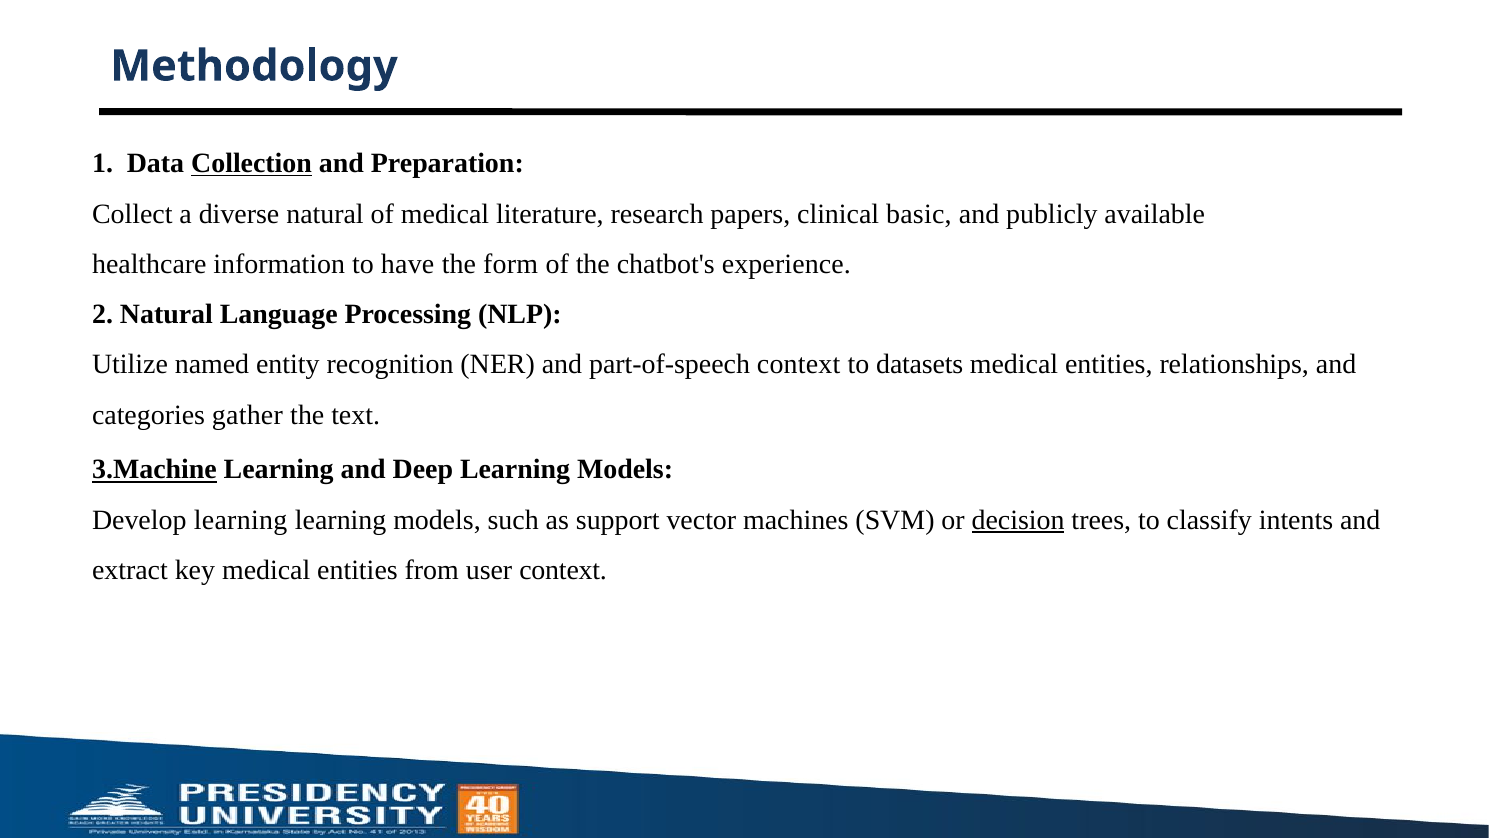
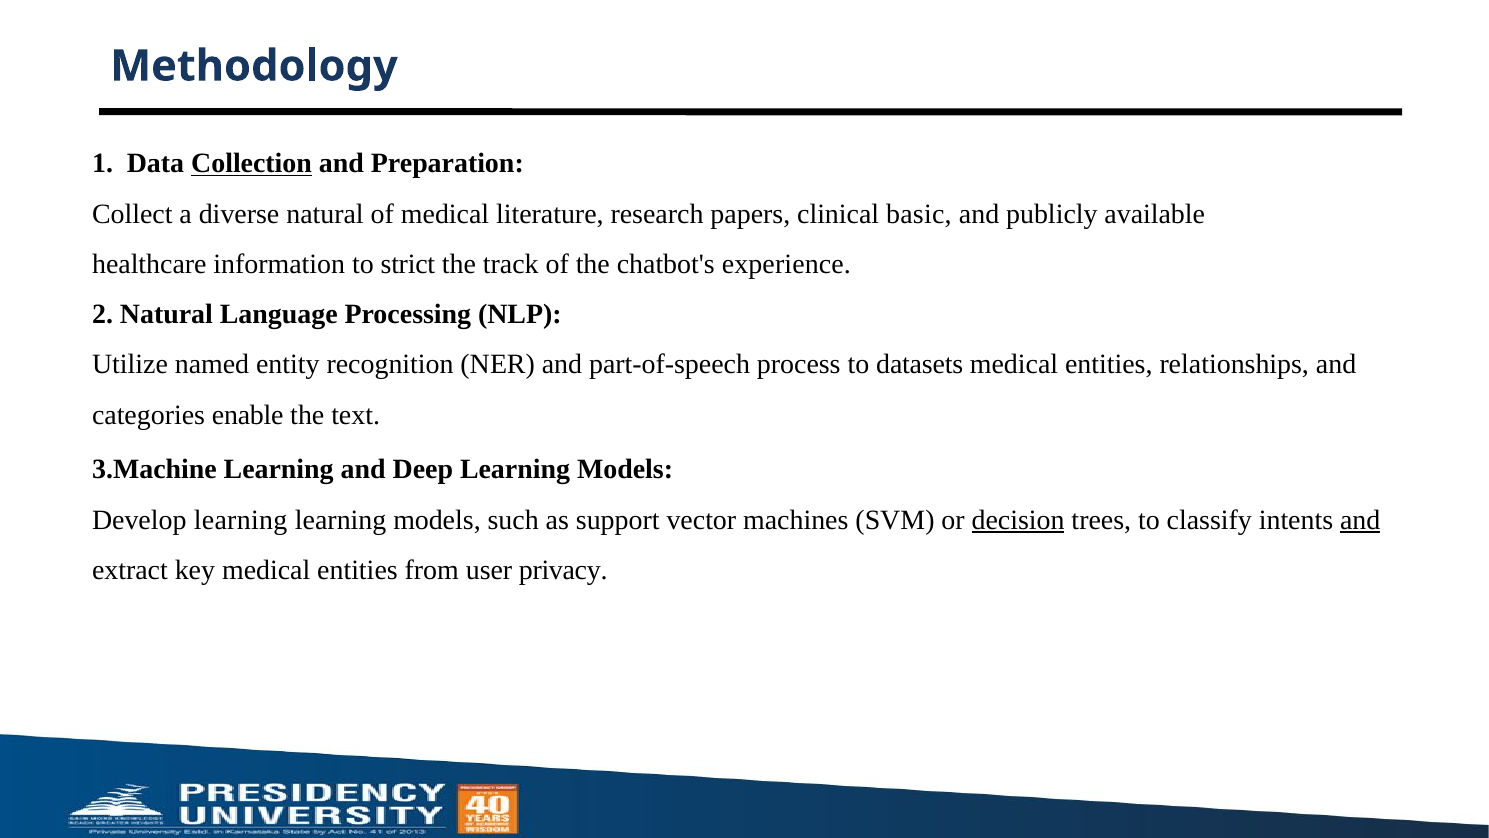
have: have -> strict (408, 264)
form: form -> track (511, 264)
part-of-speech context: context -> process (799, 365)
gather: gather -> enable (248, 415)
3.Machine underline: present -> none (154, 469)
and underline: none -> present (1360, 520)
user context: context -> privacy (563, 570)
